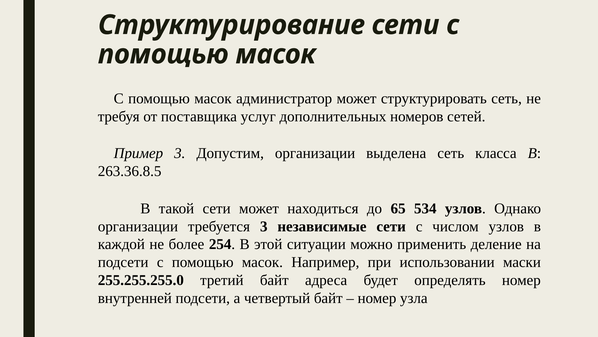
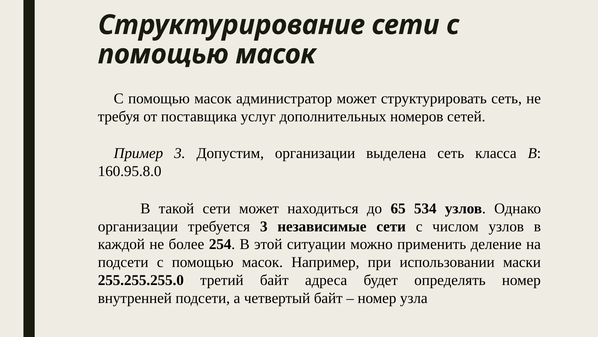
263.36.8.5: 263.36.8.5 -> 160.95.8.0 (130, 171)
